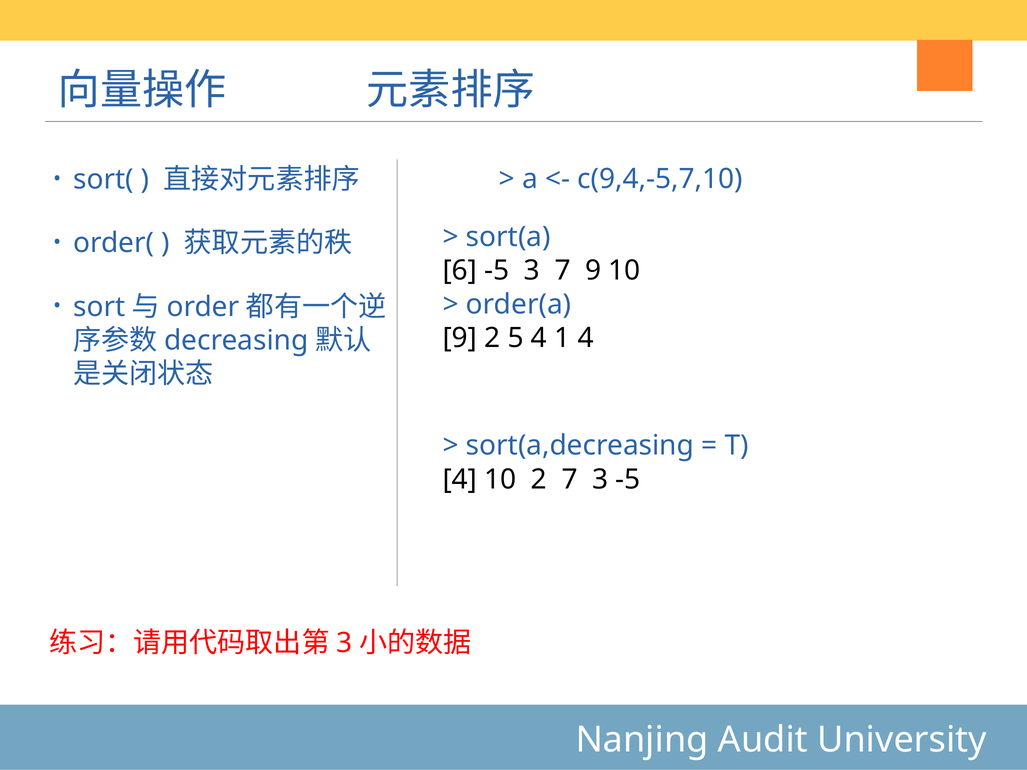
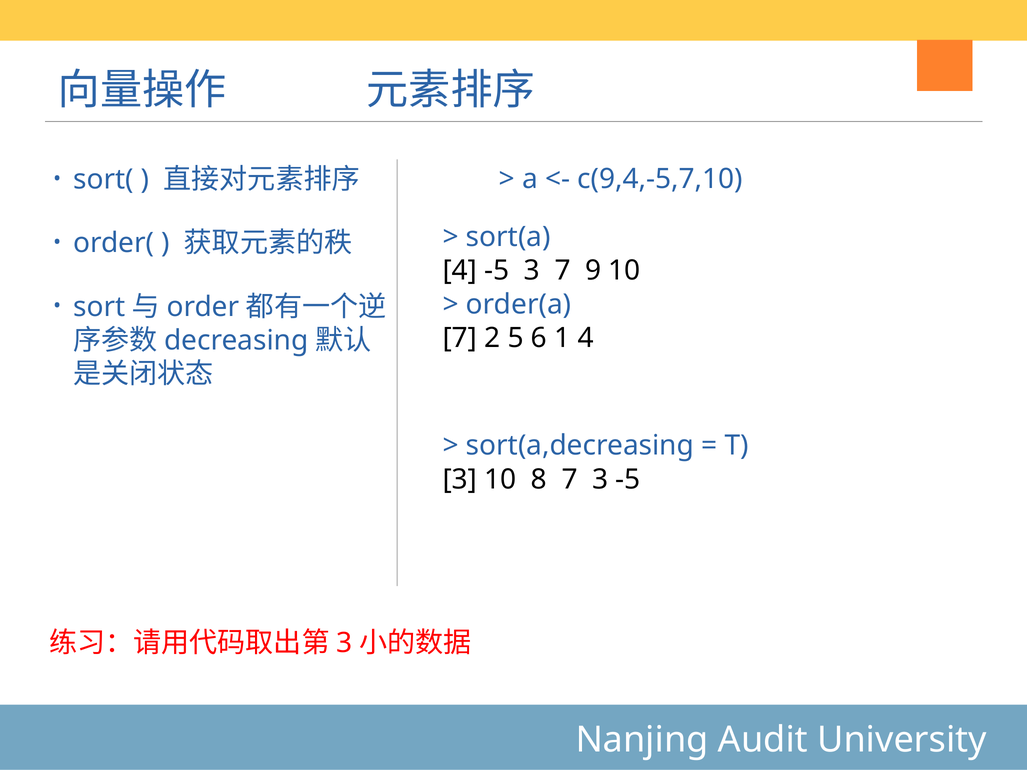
6: 6 -> 4 (460, 271)
9: 9 -> 7 (460, 338)
5 4: 4 -> 6 (539, 338)
4: 4 -> 3 (460, 480)
10 2: 2 -> 8 (539, 480)
